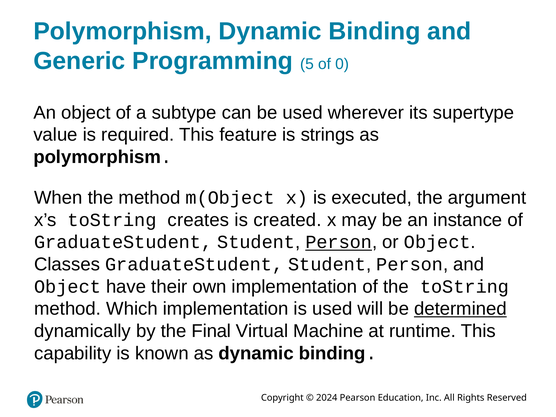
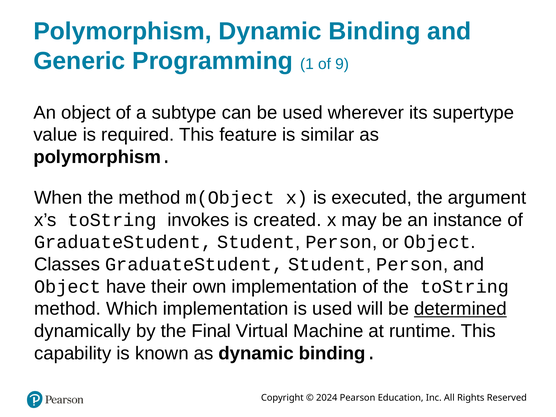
5: 5 -> 1 (307, 64)
0: 0 -> 9 (342, 64)
strings: strings -> similar (328, 135)
creates: creates -> invokes (199, 220)
Person underline: present -> none (339, 242)
